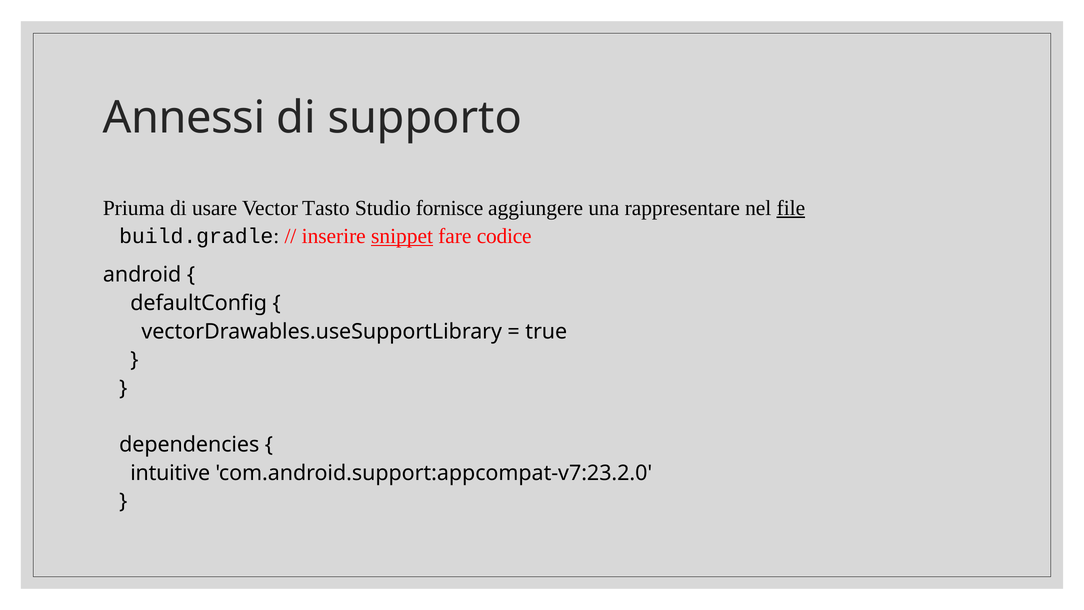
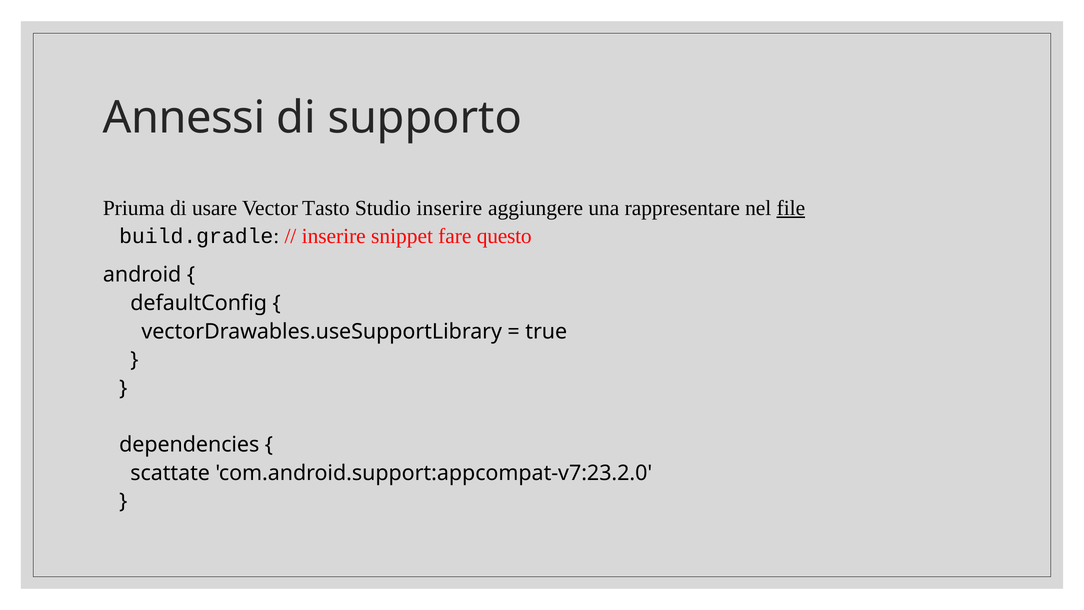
Studio fornisce: fornisce -> inserire (449, 208)
snippet underline: present -> none (402, 236)
codice: codice -> questo (504, 236)
intuitive: intuitive -> scattate (170, 473)
